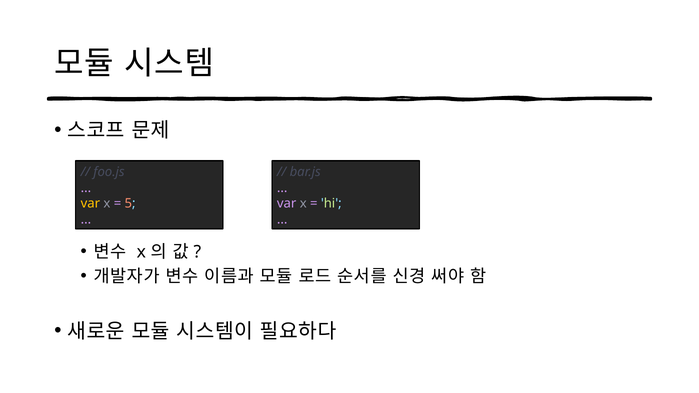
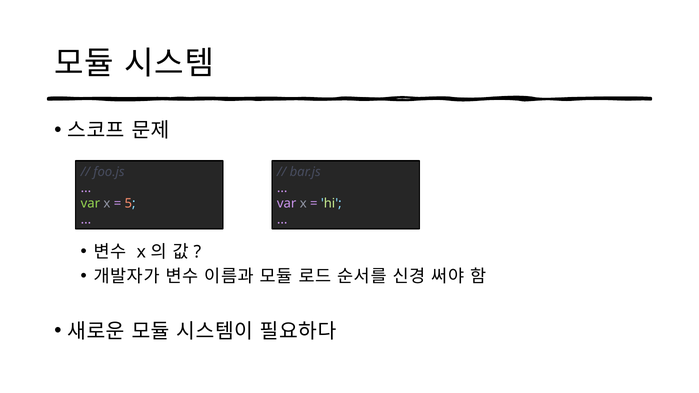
var colour: yellow -> light green (90, 204)
